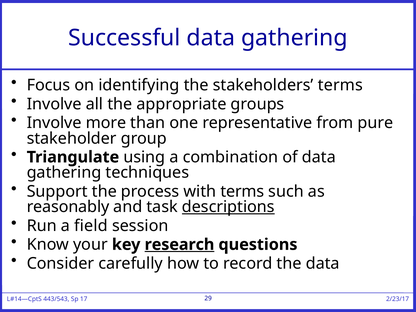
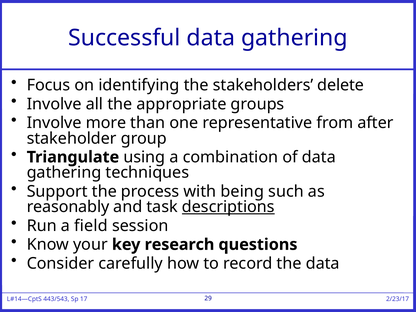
stakeholders terms: terms -> delete (341, 85)
pure: pure -> after (375, 123)
with terms: terms -> being (242, 191)
research underline: present -> none (179, 245)
